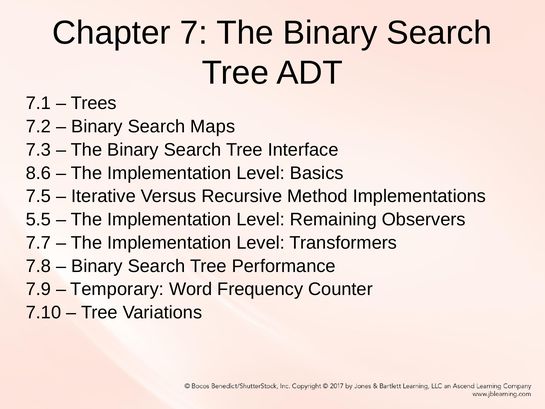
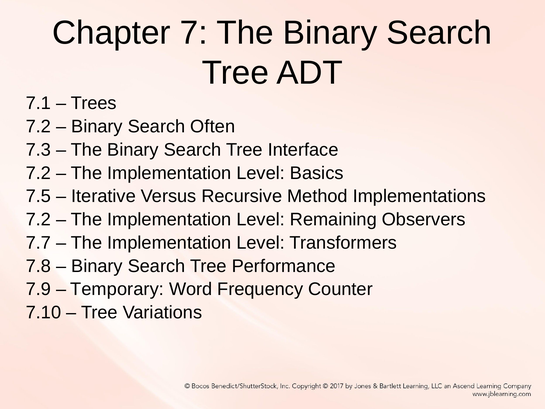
Maps: Maps -> Often (213, 126)
8.6: 8.6 -> 7.2 (38, 173)
5.5: 5.5 -> 7.2 (38, 219)
